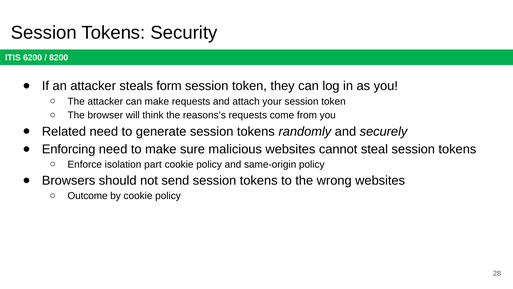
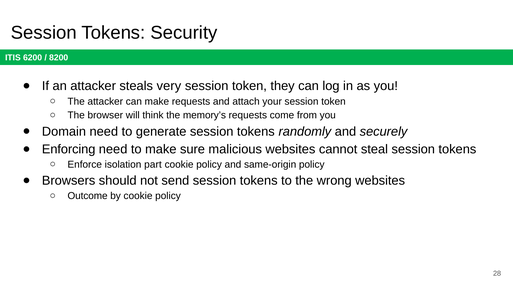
form: form -> very (169, 86)
reasons’s: reasons’s -> memory’s (204, 115)
Related: Related -> Domain (64, 131)
